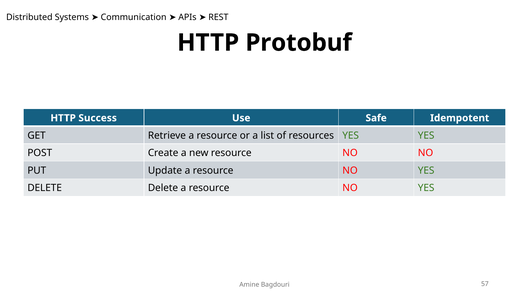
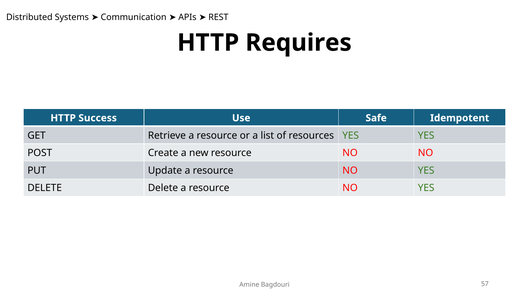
Protobuf: Protobuf -> Requires (299, 43)
